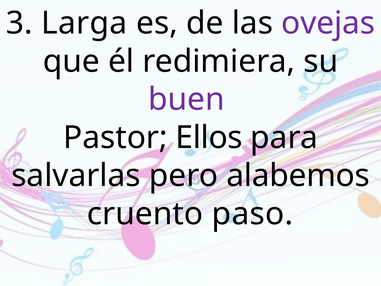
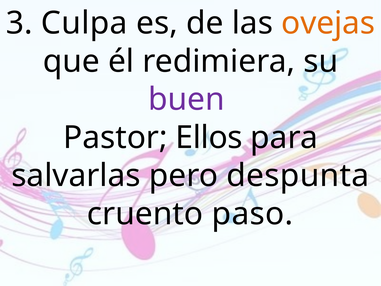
Larga: Larga -> Culpa (84, 23)
ovejas colour: purple -> orange (328, 23)
alabemos: alabemos -> despunta (298, 176)
